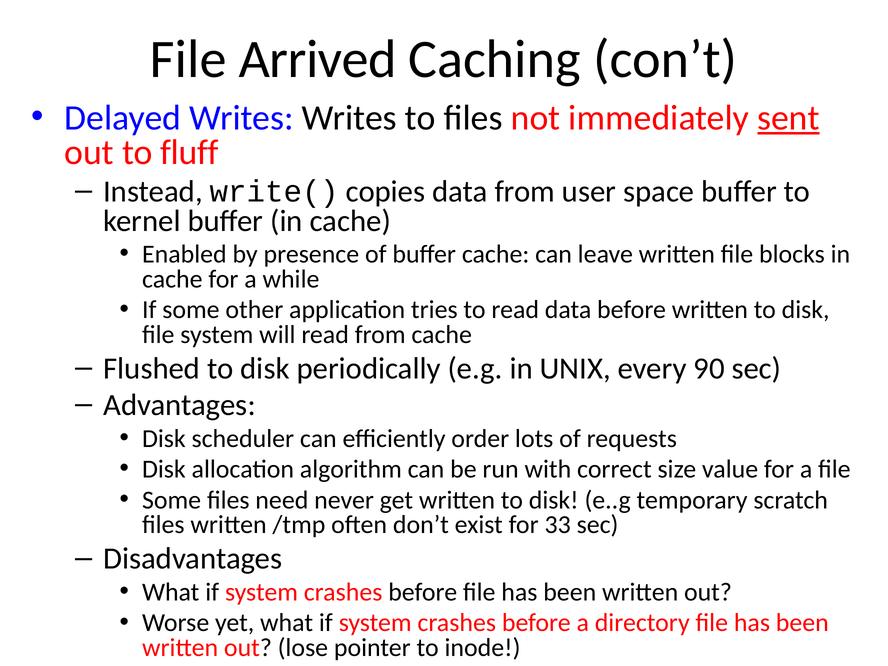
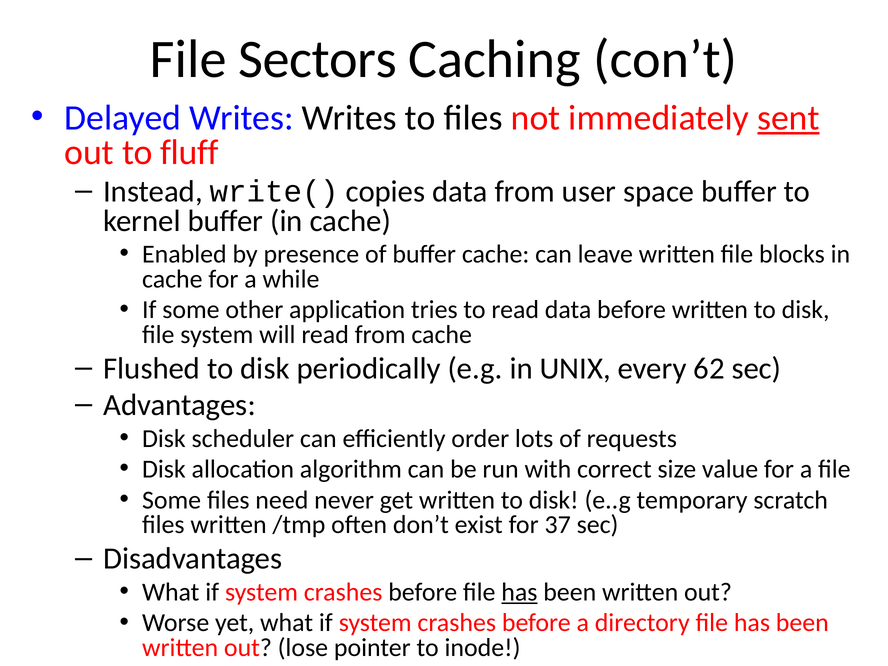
Arrived: Arrived -> Sectors (318, 59)
90: 90 -> 62 (709, 369)
33: 33 -> 37 (558, 525)
has underline: none -> present (519, 592)
